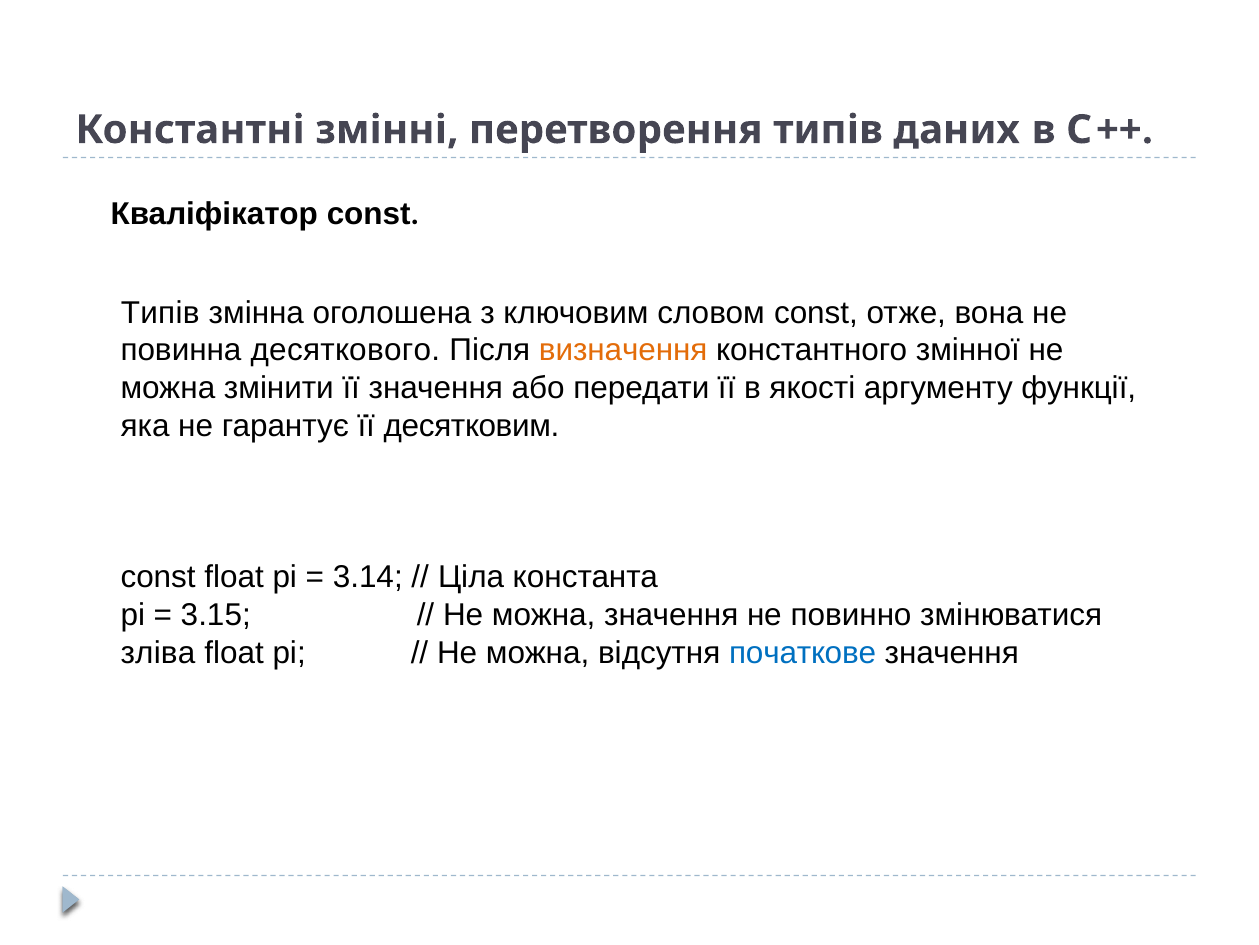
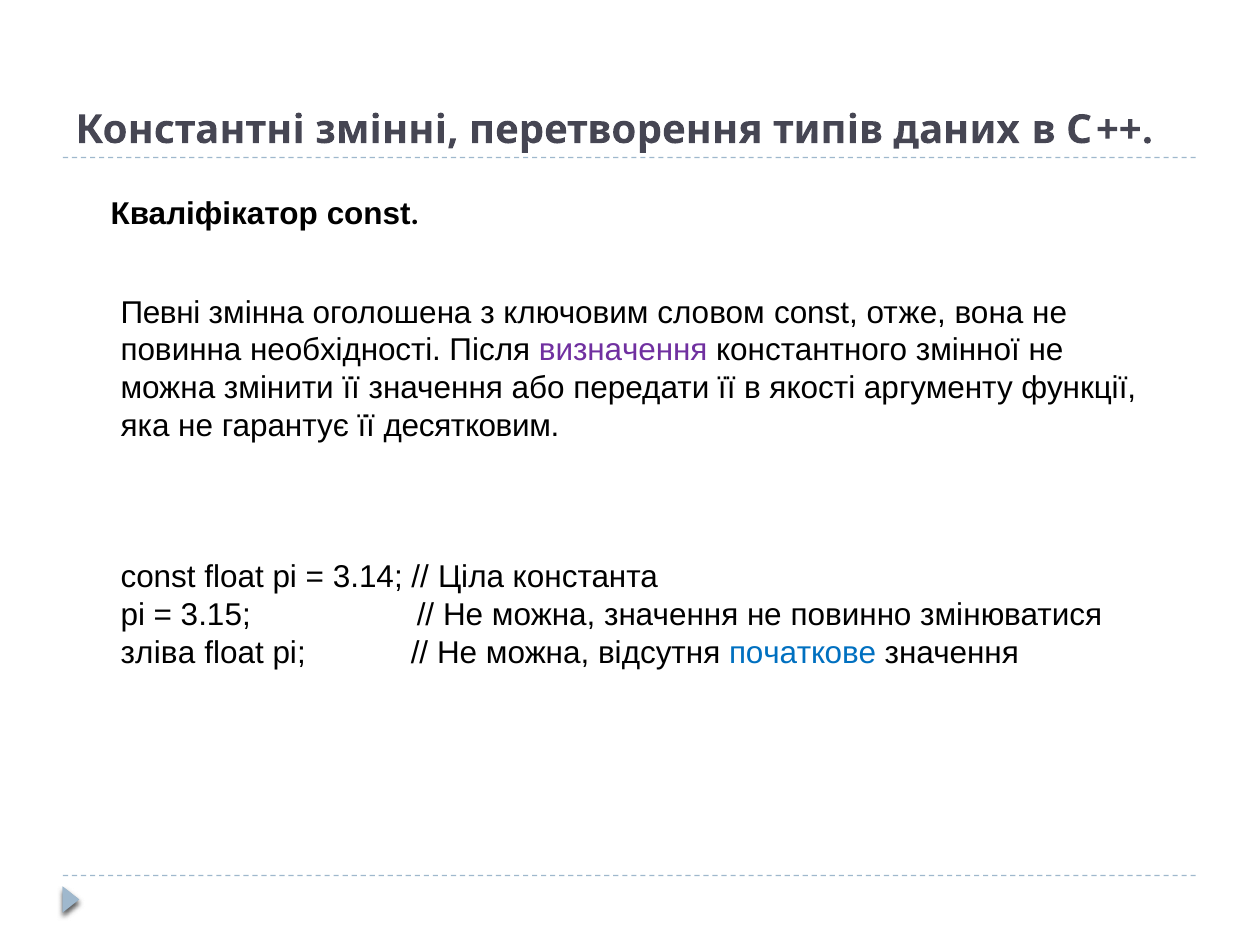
Типів: Типів -> Певні (160, 312)
десяткового: десяткового -> необхідності (346, 350)
визначення colour: orange -> purple (623, 350)
